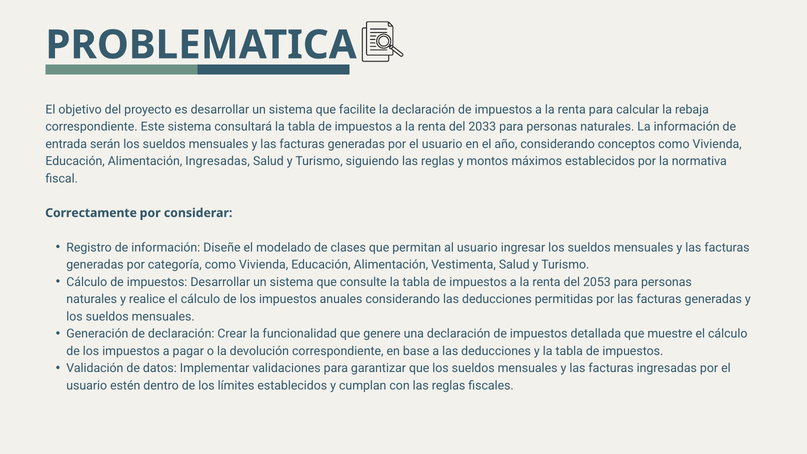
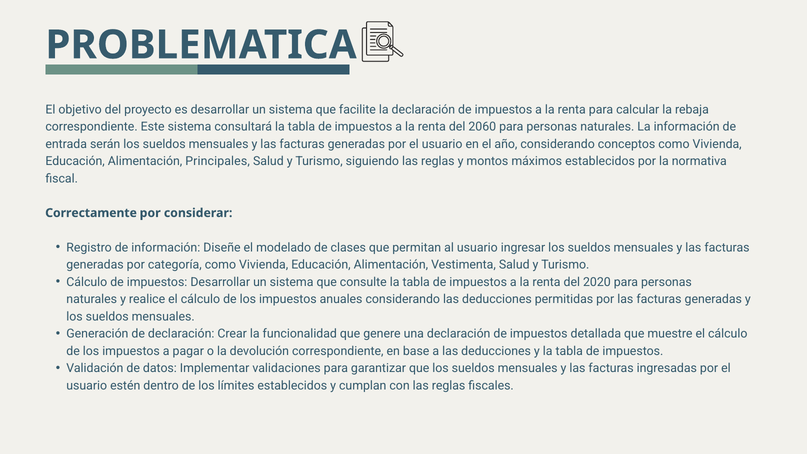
2033: 2033 -> 2060 (482, 127)
Alimentación Ingresadas: Ingresadas -> Principales (218, 161)
2053: 2053 -> 2020 (597, 282)
